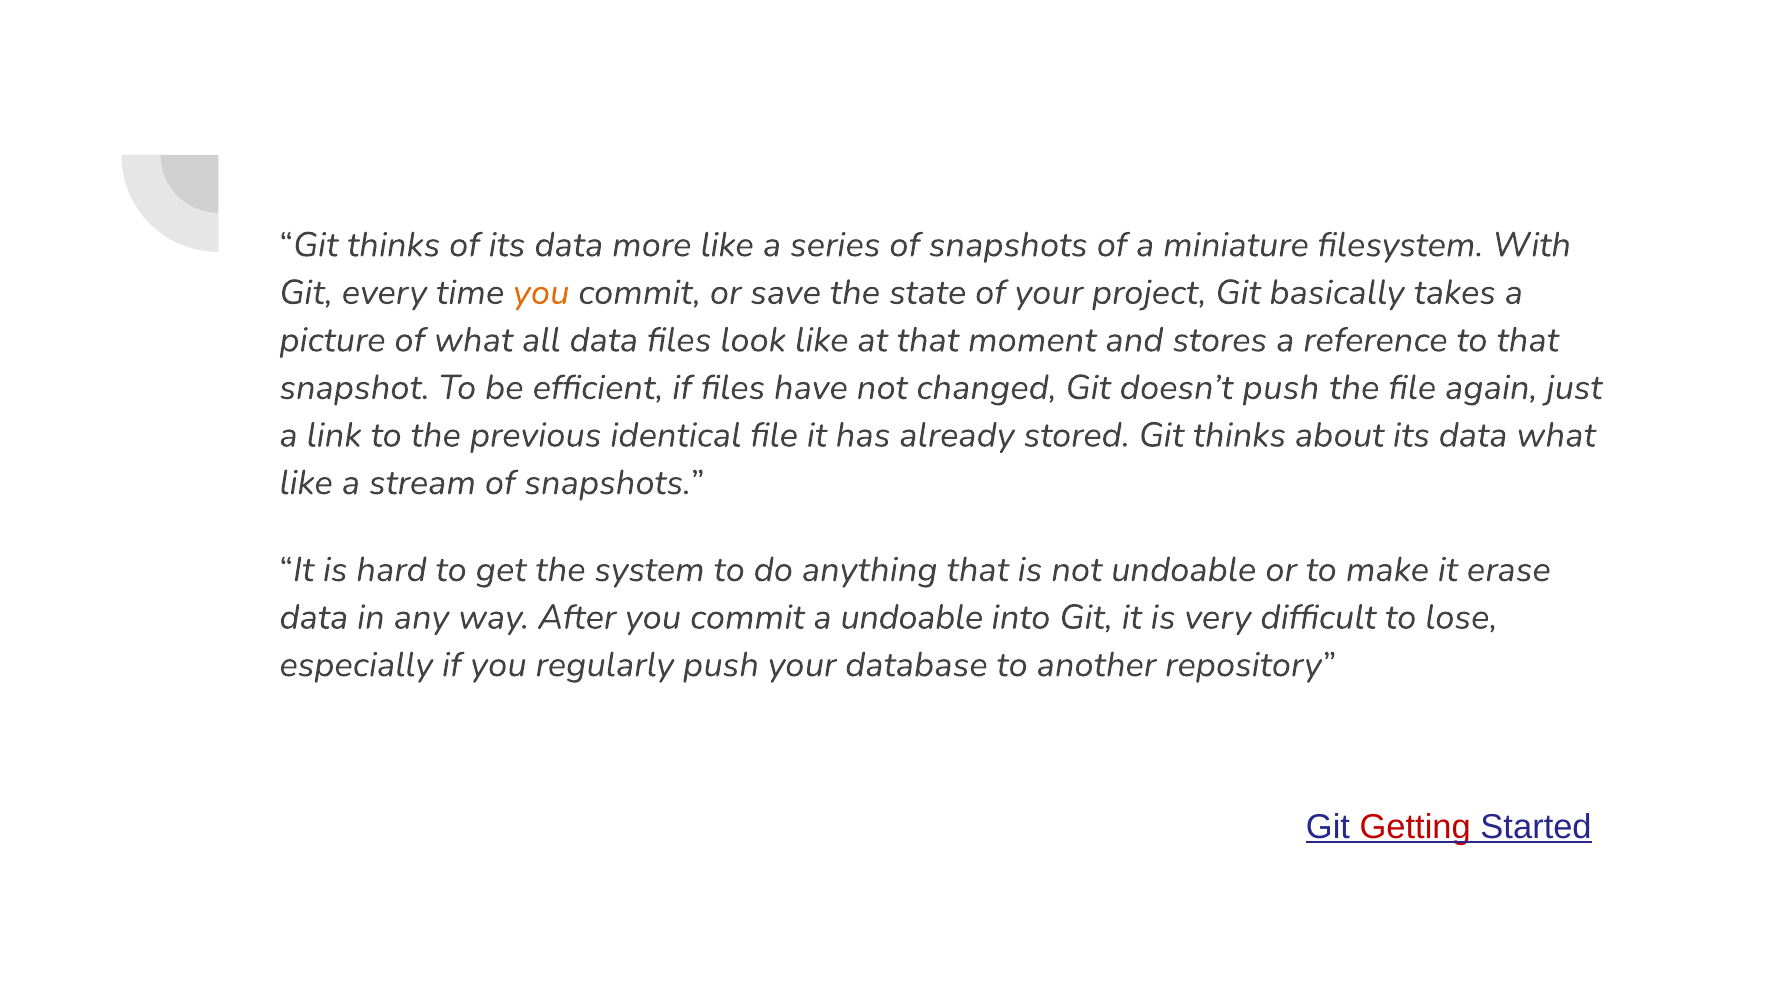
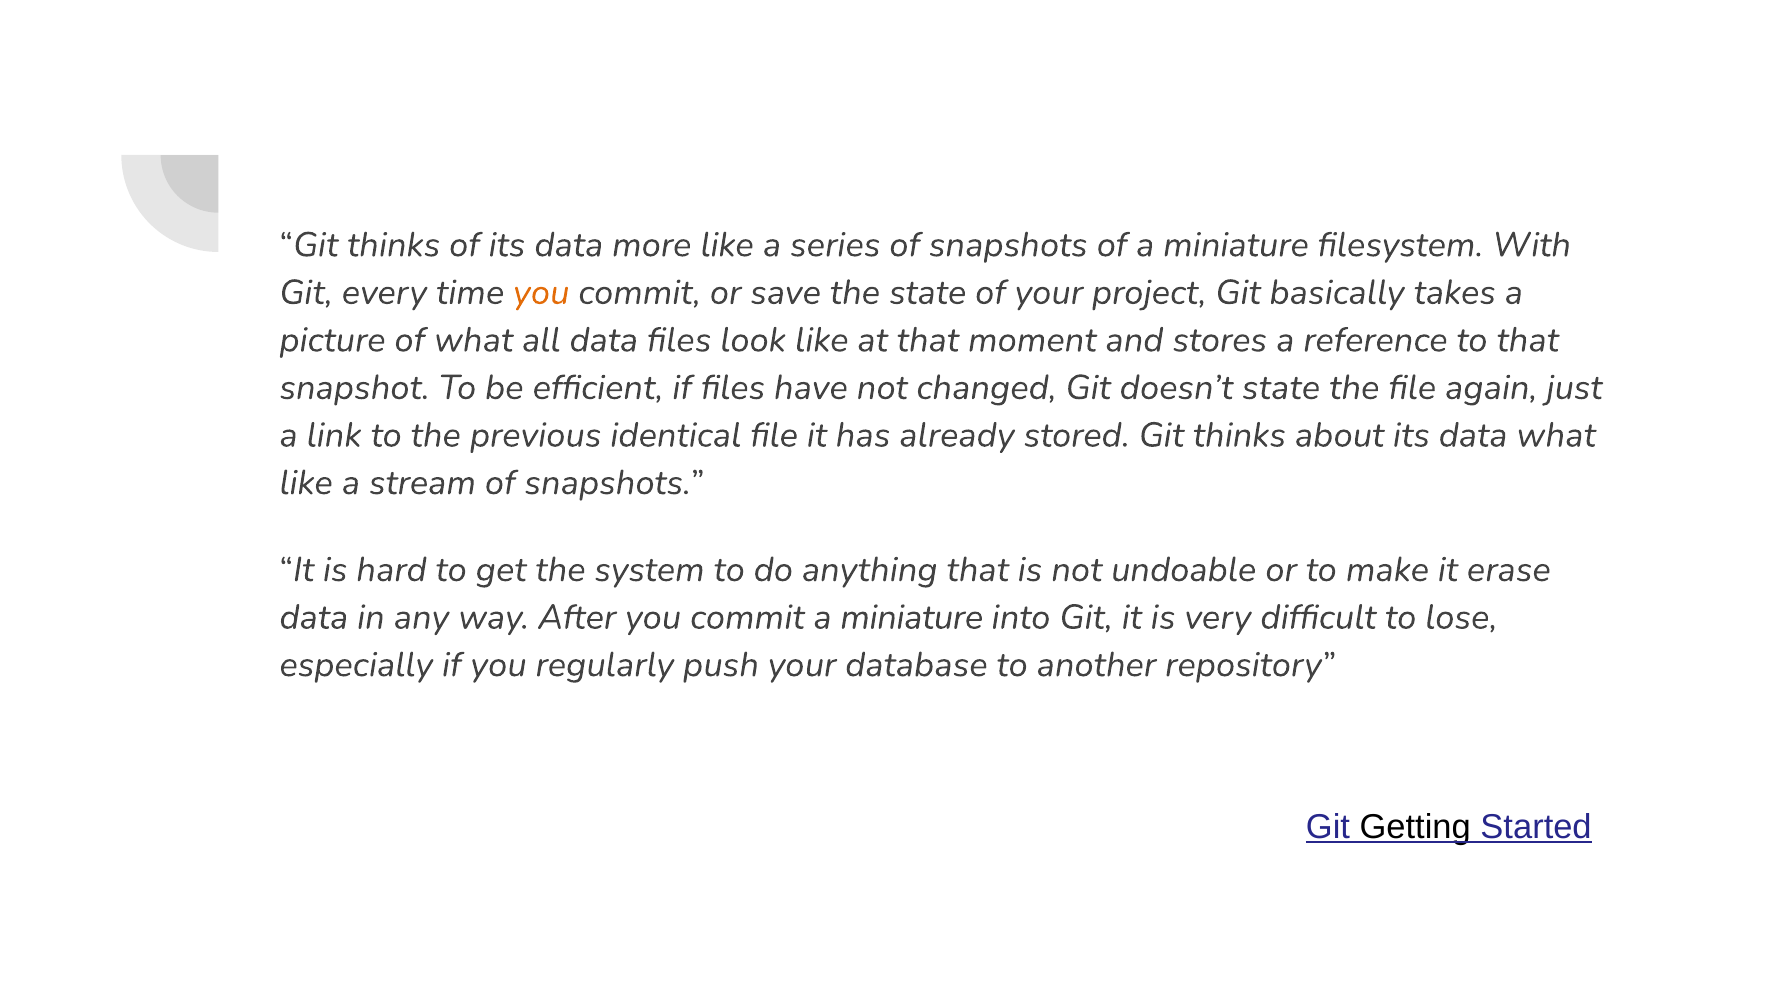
doesn’t push: push -> state (1281, 388)
commit a undoable: undoable -> miniature (912, 617)
Getting colour: red -> black (1415, 827)
